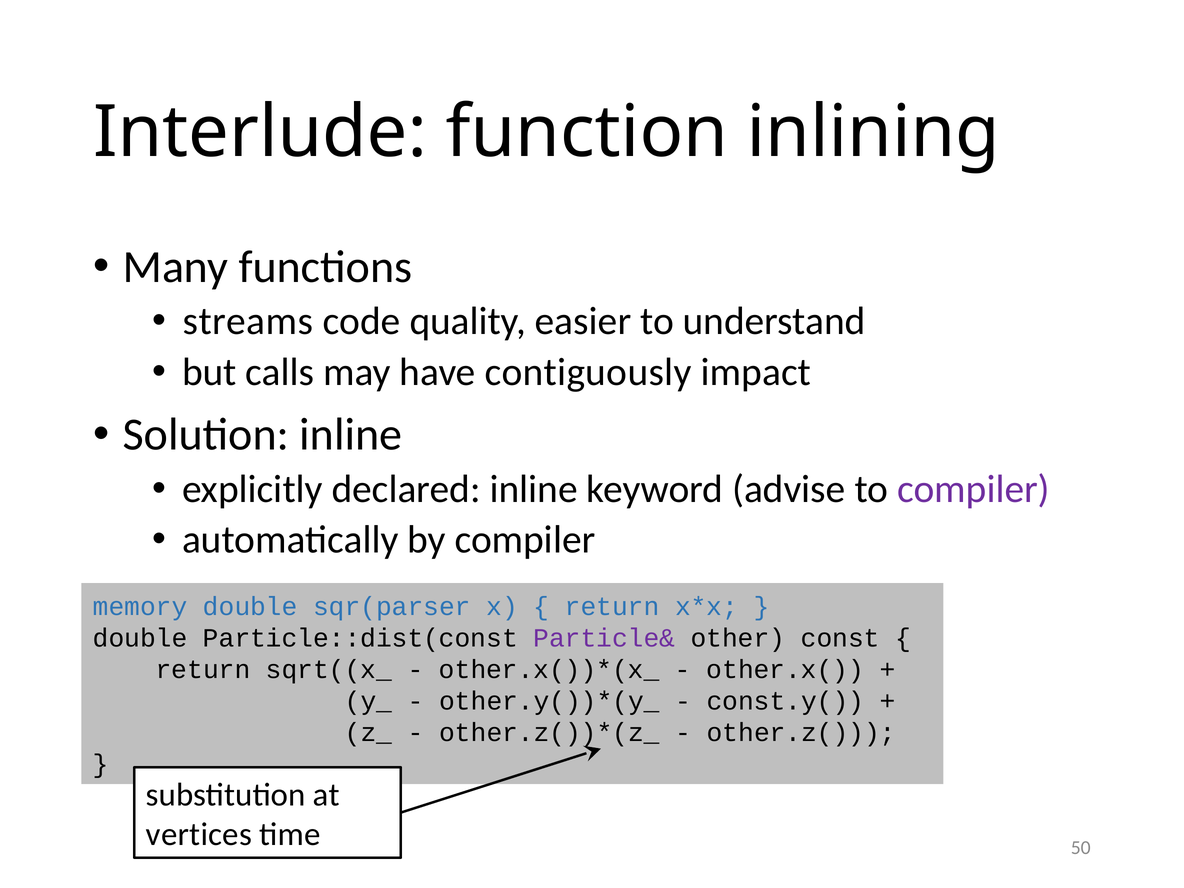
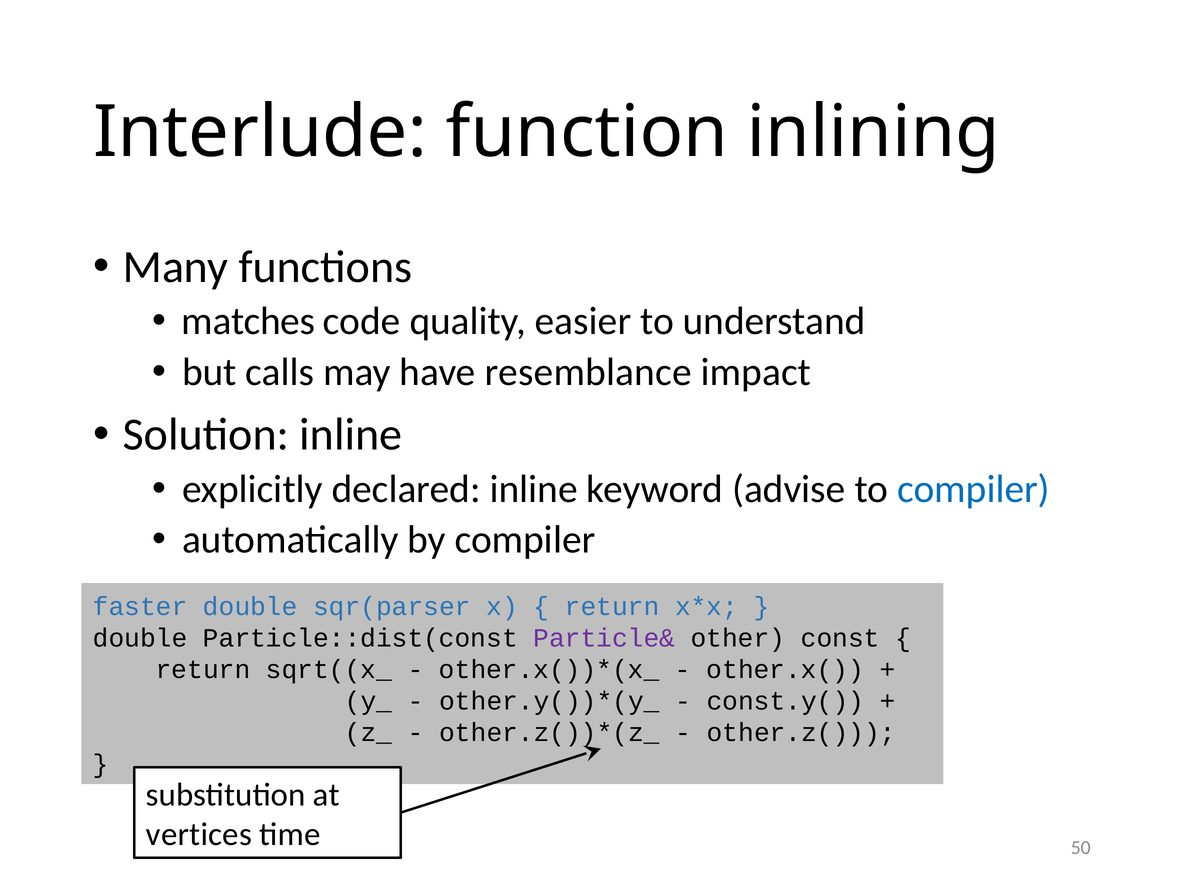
streams: streams -> matches (248, 321)
contiguously: contiguously -> resemblance (588, 372)
compiler colour: purple -> blue (973, 489)
memory: memory -> faster (140, 606)
